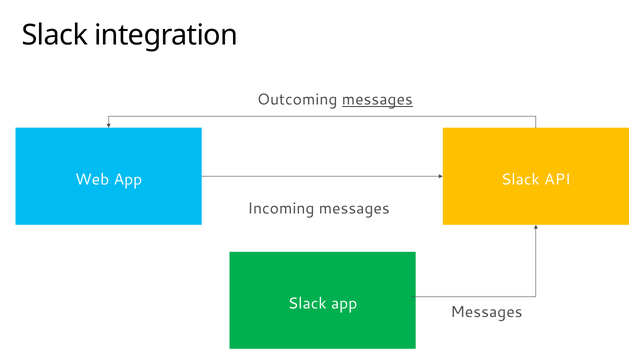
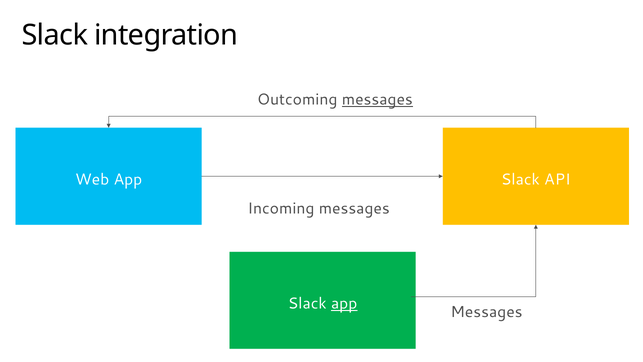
app underline: none -> present (344, 303)
